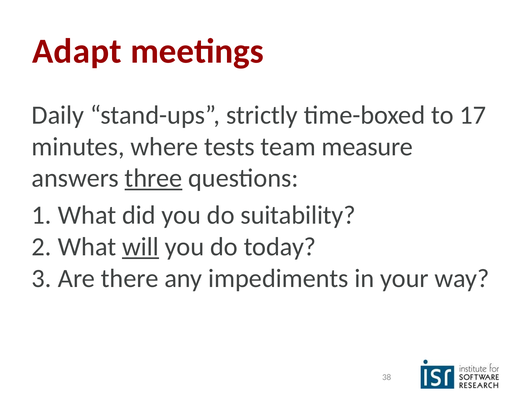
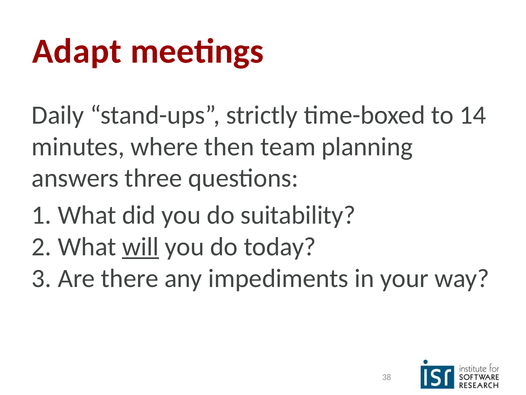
17: 17 -> 14 (473, 115)
tests: tests -> then (229, 146)
measure: measure -> planning (367, 146)
three underline: present -> none (153, 178)
